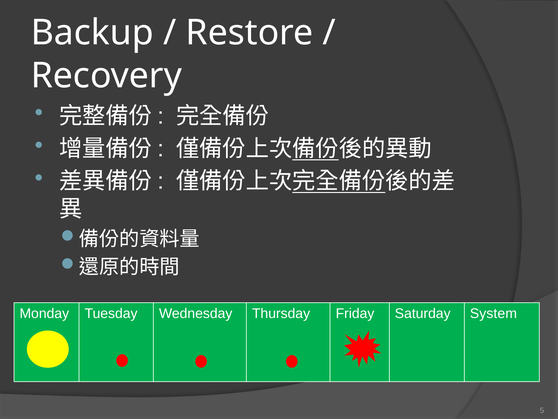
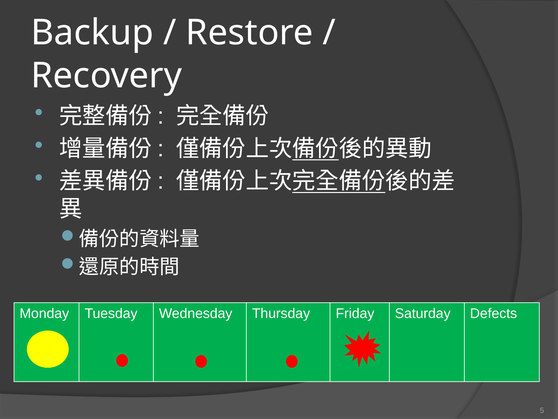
System: System -> Defects (493, 313)
